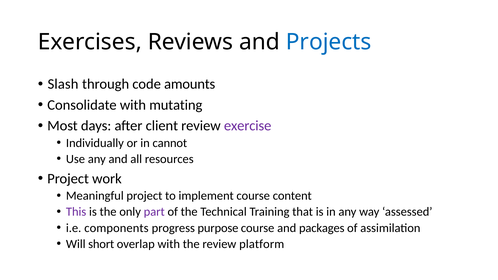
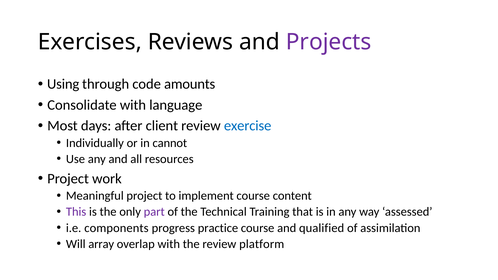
Projects colour: blue -> purple (329, 42)
Slash: Slash -> Using (63, 84)
mutating: mutating -> language (176, 105)
exercise colour: purple -> blue (248, 126)
purpose: purpose -> practice (218, 228)
packages: packages -> qualified (322, 228)
short: short -> array (101, 244)
